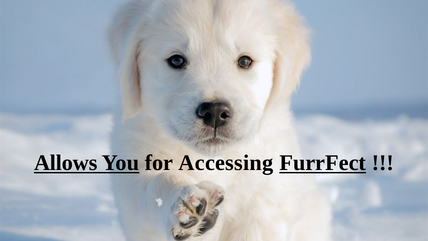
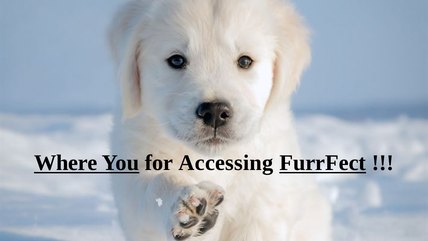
Allows: Allows -> Where (66, 163)
